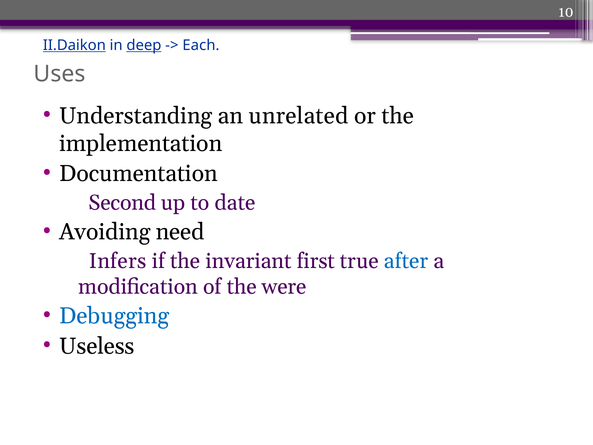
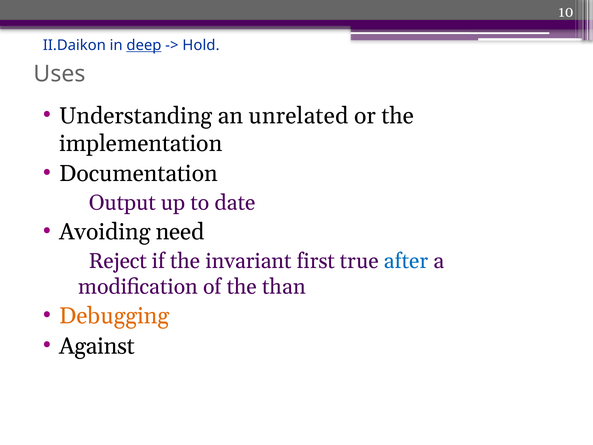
II.Daikon underline: present -> none (74, 45)
Each: Each -> Hold (201, 45)
Second: Second -> Output (122, 203)
Infers: Infers -> Reject (118, 261)
were: were -> than (284, 287)
Debugging colour: blue -> orange (114, 316)
Useless: Useless -> Against (97, 346)
